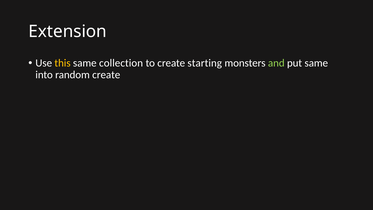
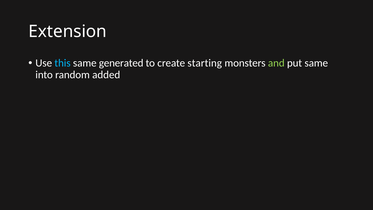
this colour: yellow -> light blue (63, 63)
collection: collection -> generated (121, 63)
random create: create -> added (106, 75)
